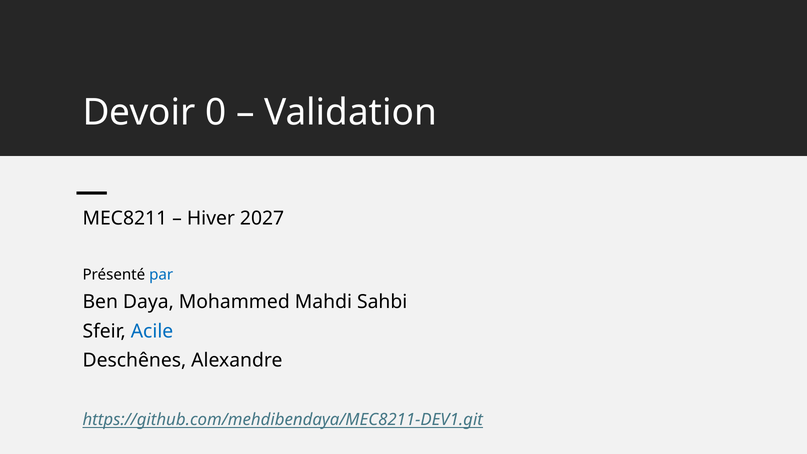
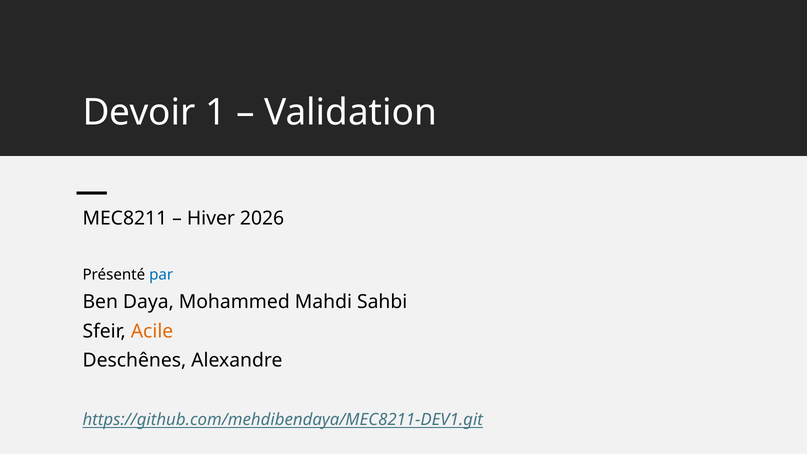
0: 0 -> 1 (216, 112)
2027: 2027 -> 2026 (262, 219)
Acile colour: blue -> orange (152, 331)
